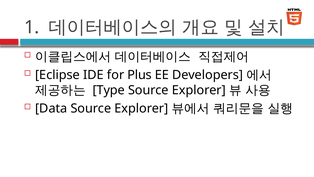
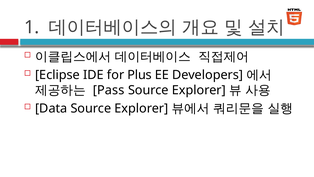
Type: Type -> Pass (109, 90)
